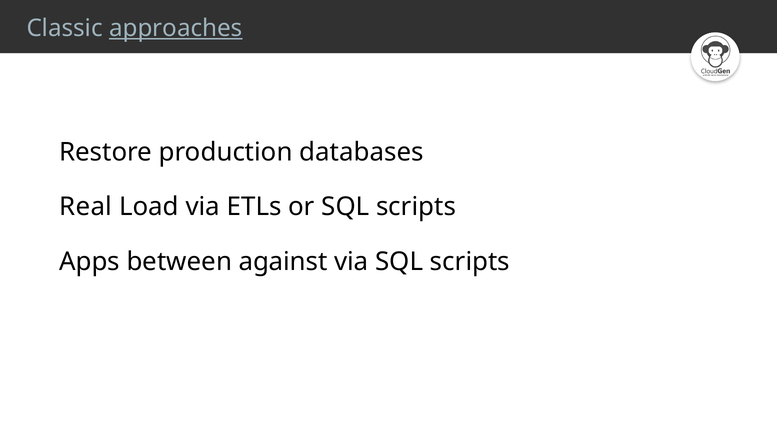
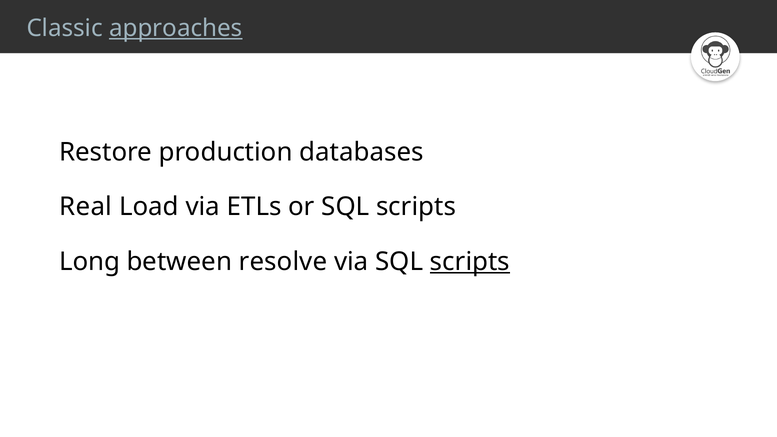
Apps: Apps -> Long (90, 262)
against: against -> resolve (283, 262)
scripts underline: none -> present (470, 262)
